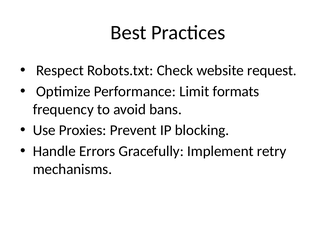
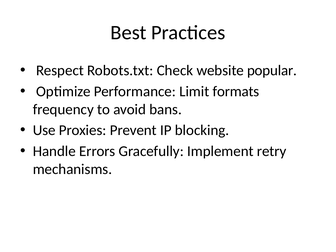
request: request -> popular (272, 70)
